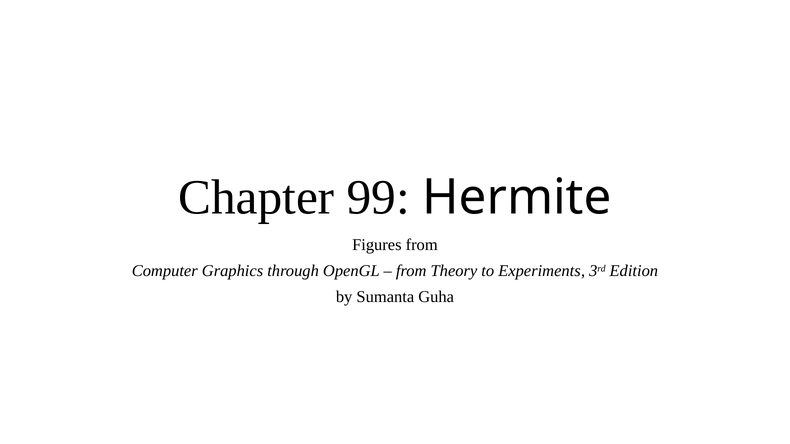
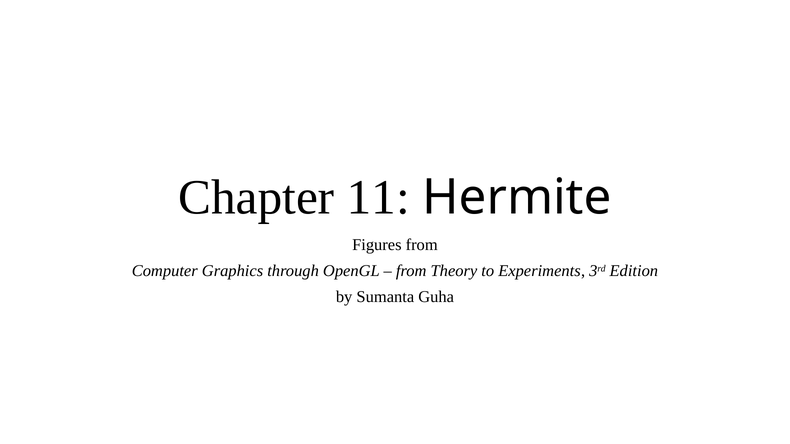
99: 99 -> 11 (378, 197)
